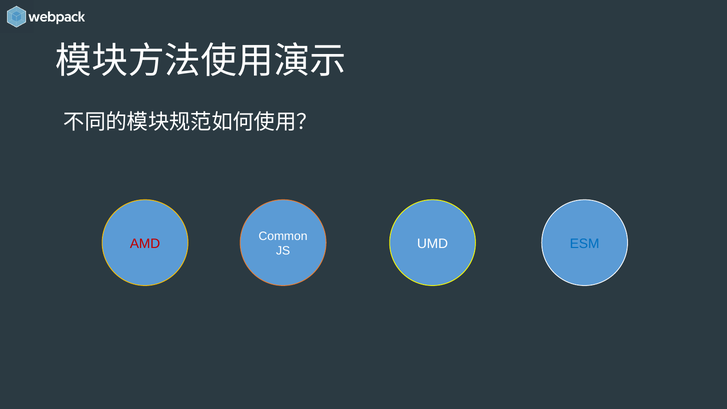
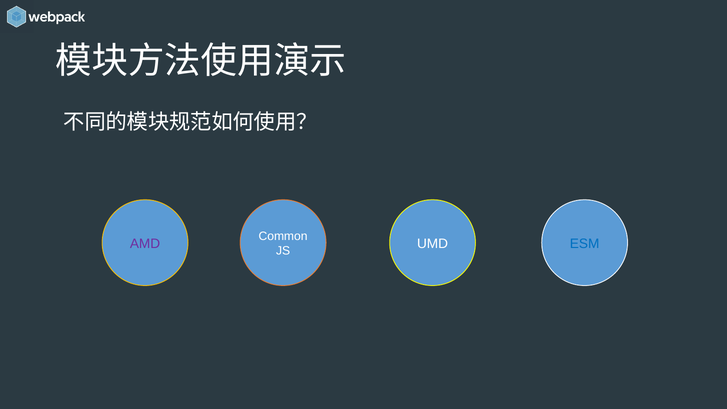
AMD colour: red -> purple (145, 244)
